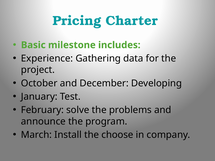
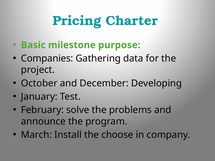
includes: includes -> purpose (119, 45)
Experience: Experience -> Companies (47, 58)
